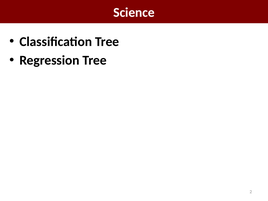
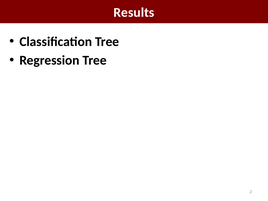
Science: Science -> Results (134, 13)
